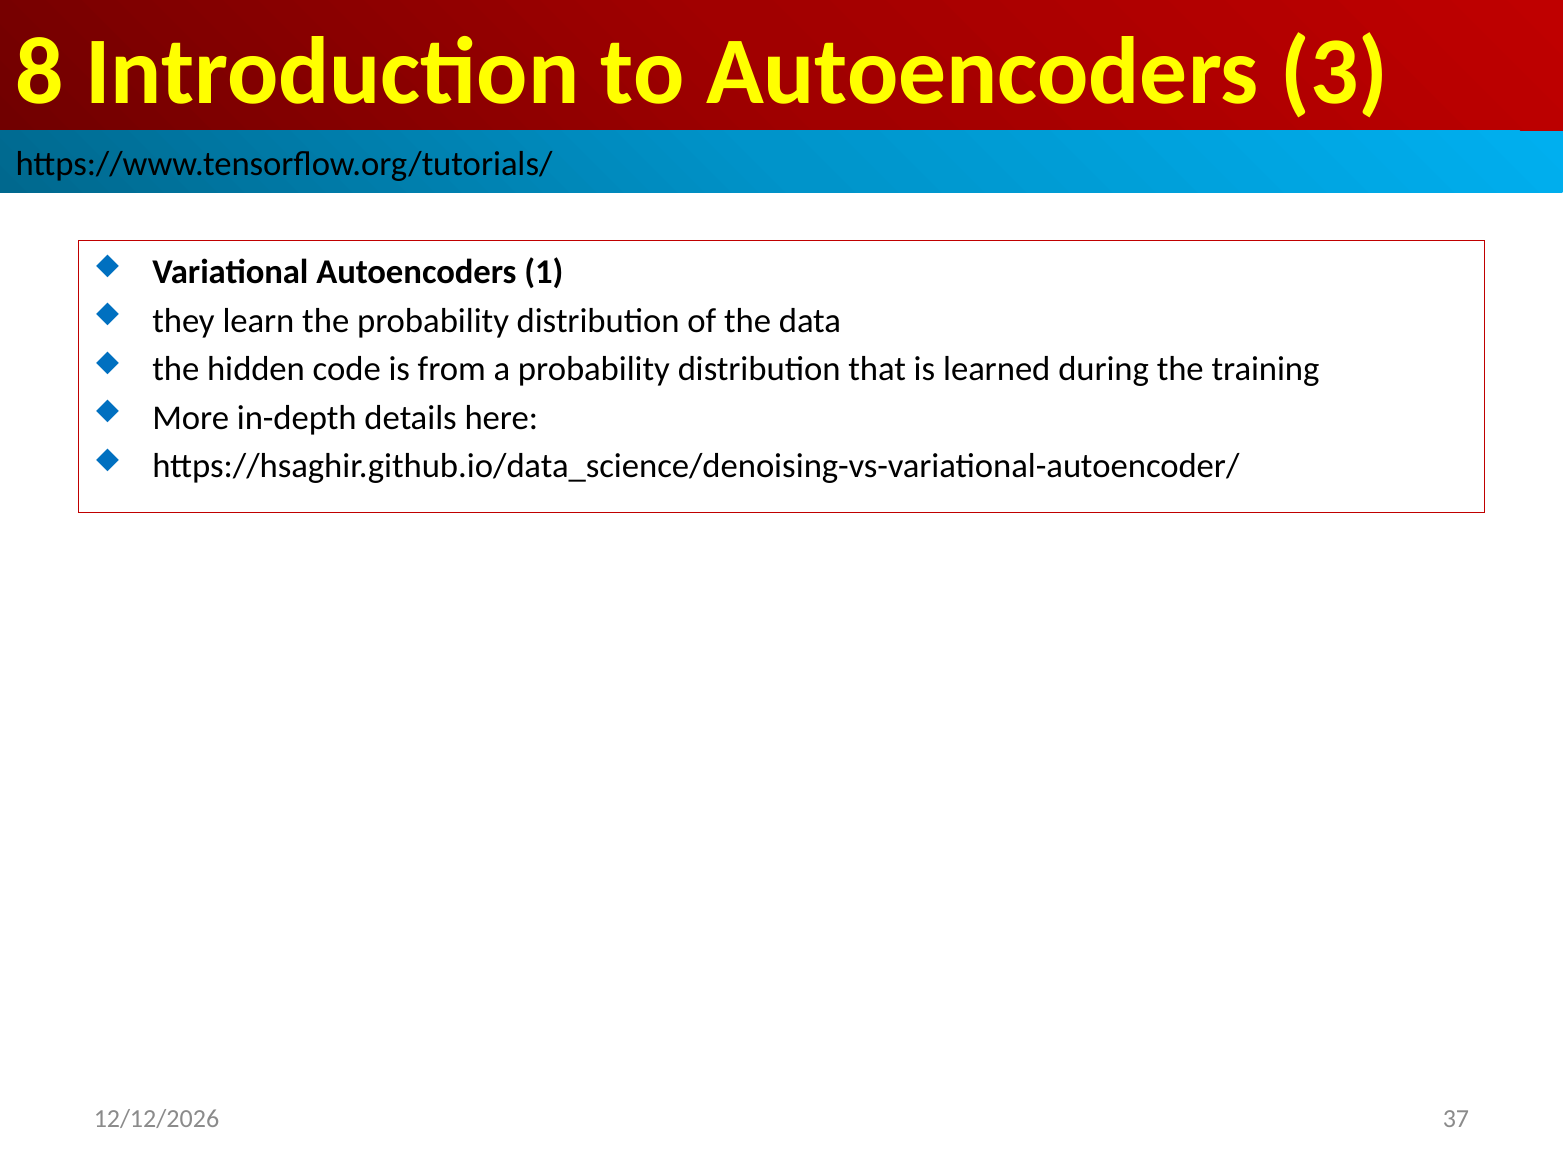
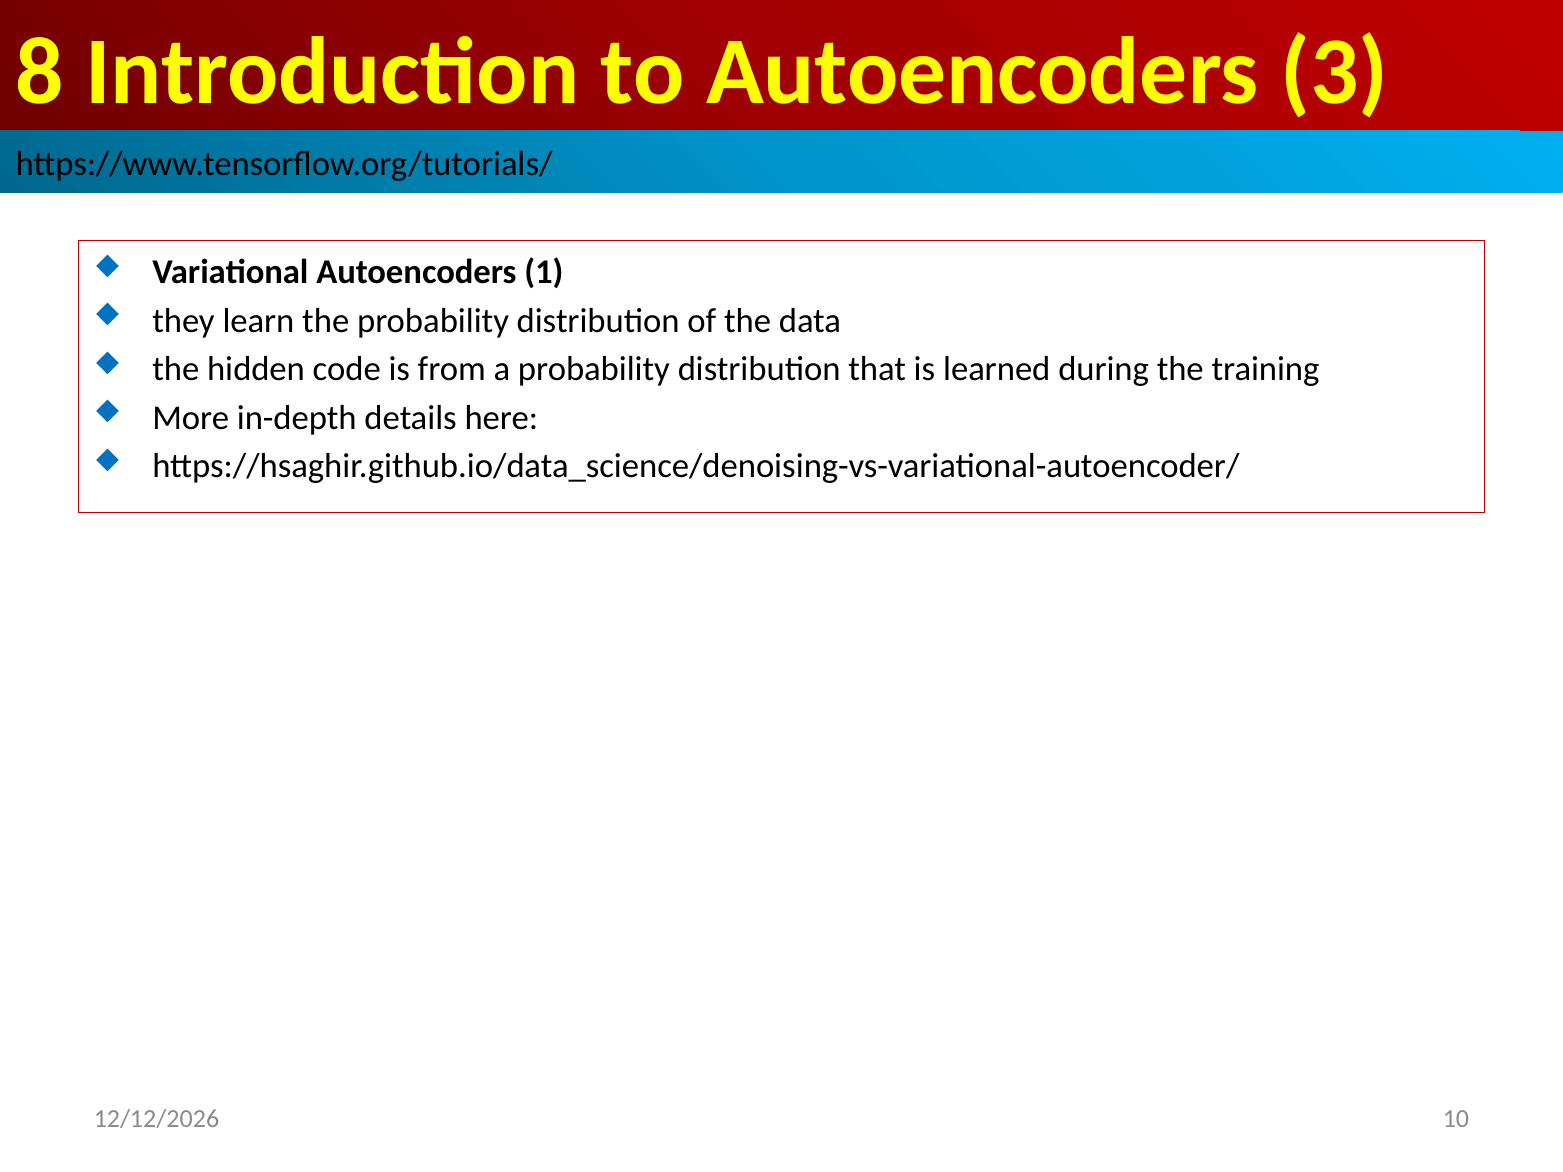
37: 37 -> 10 (1456, 1119)
